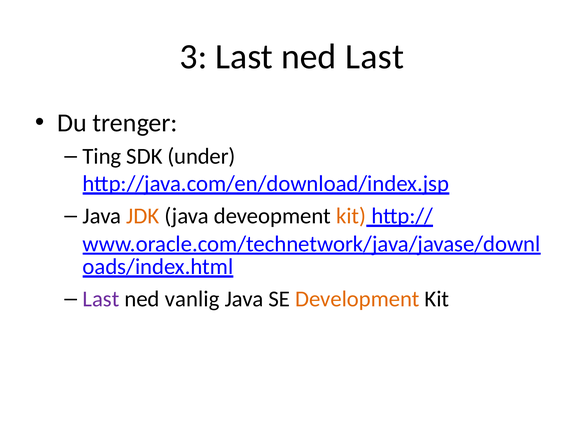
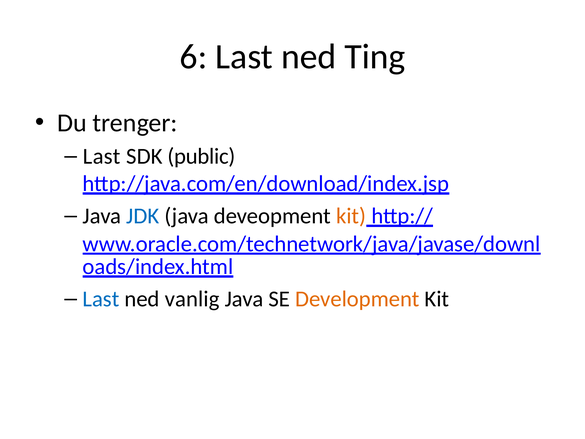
3: 3 -> 6 (193, 57)
ned Last: Last -> Ting (375, 57)
Ting: Ting -> Last (102, 156)
under: under -> public (202, 156)
JDK colour: orange -> blue (143, 216)
Last colour: purple -> blue (101, 299)
